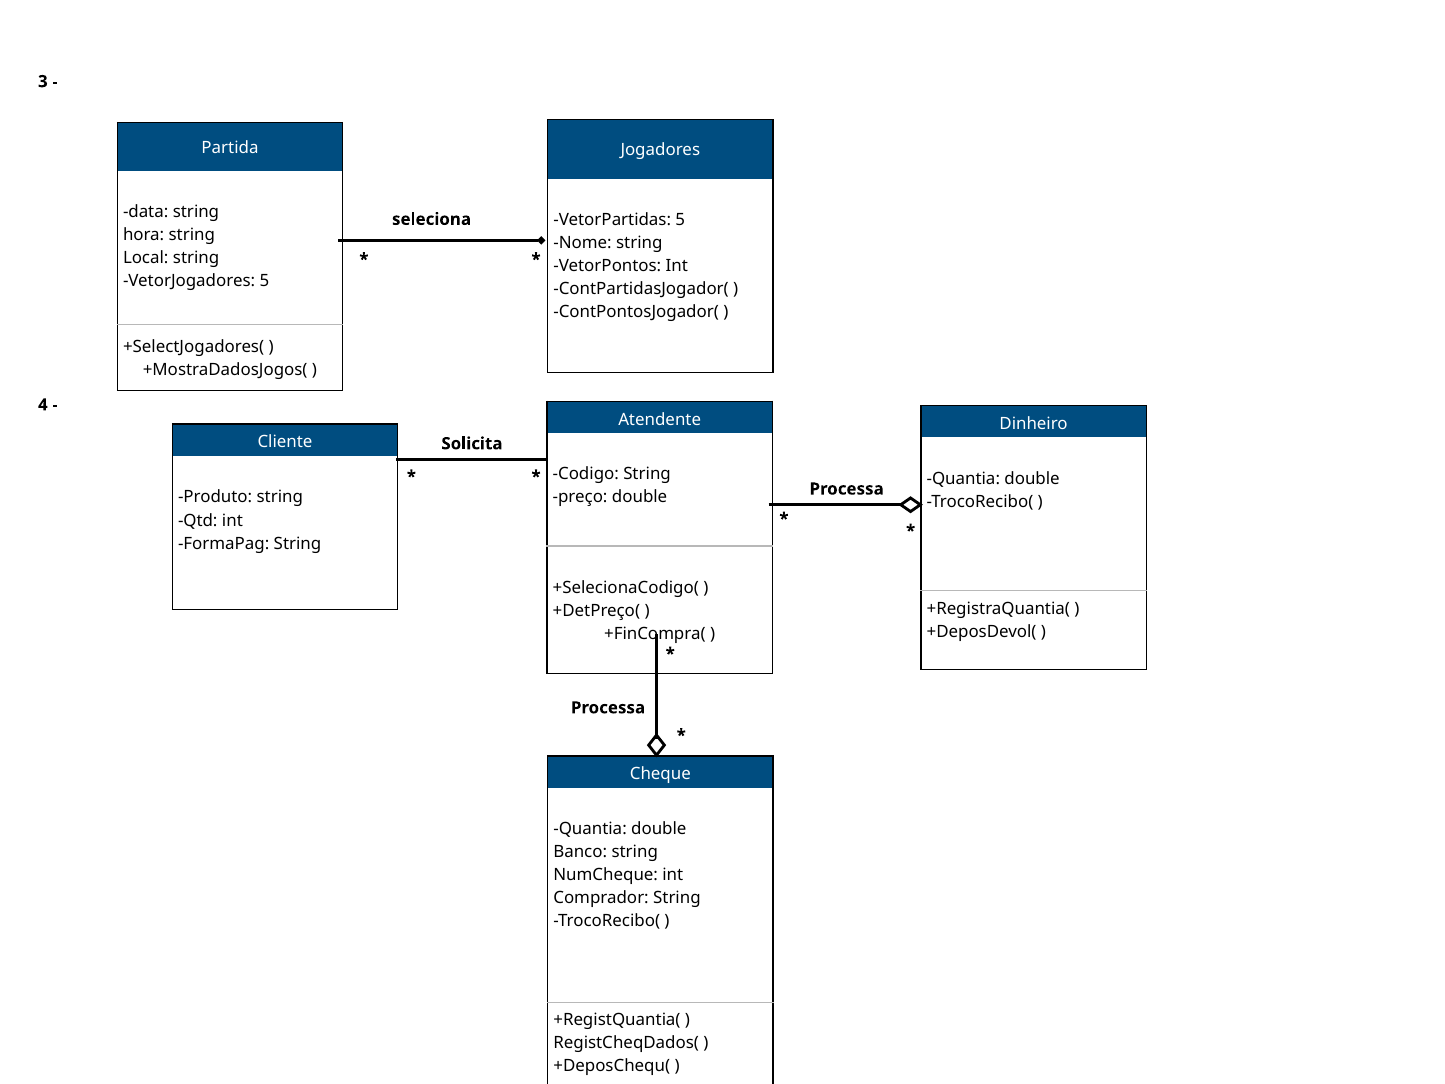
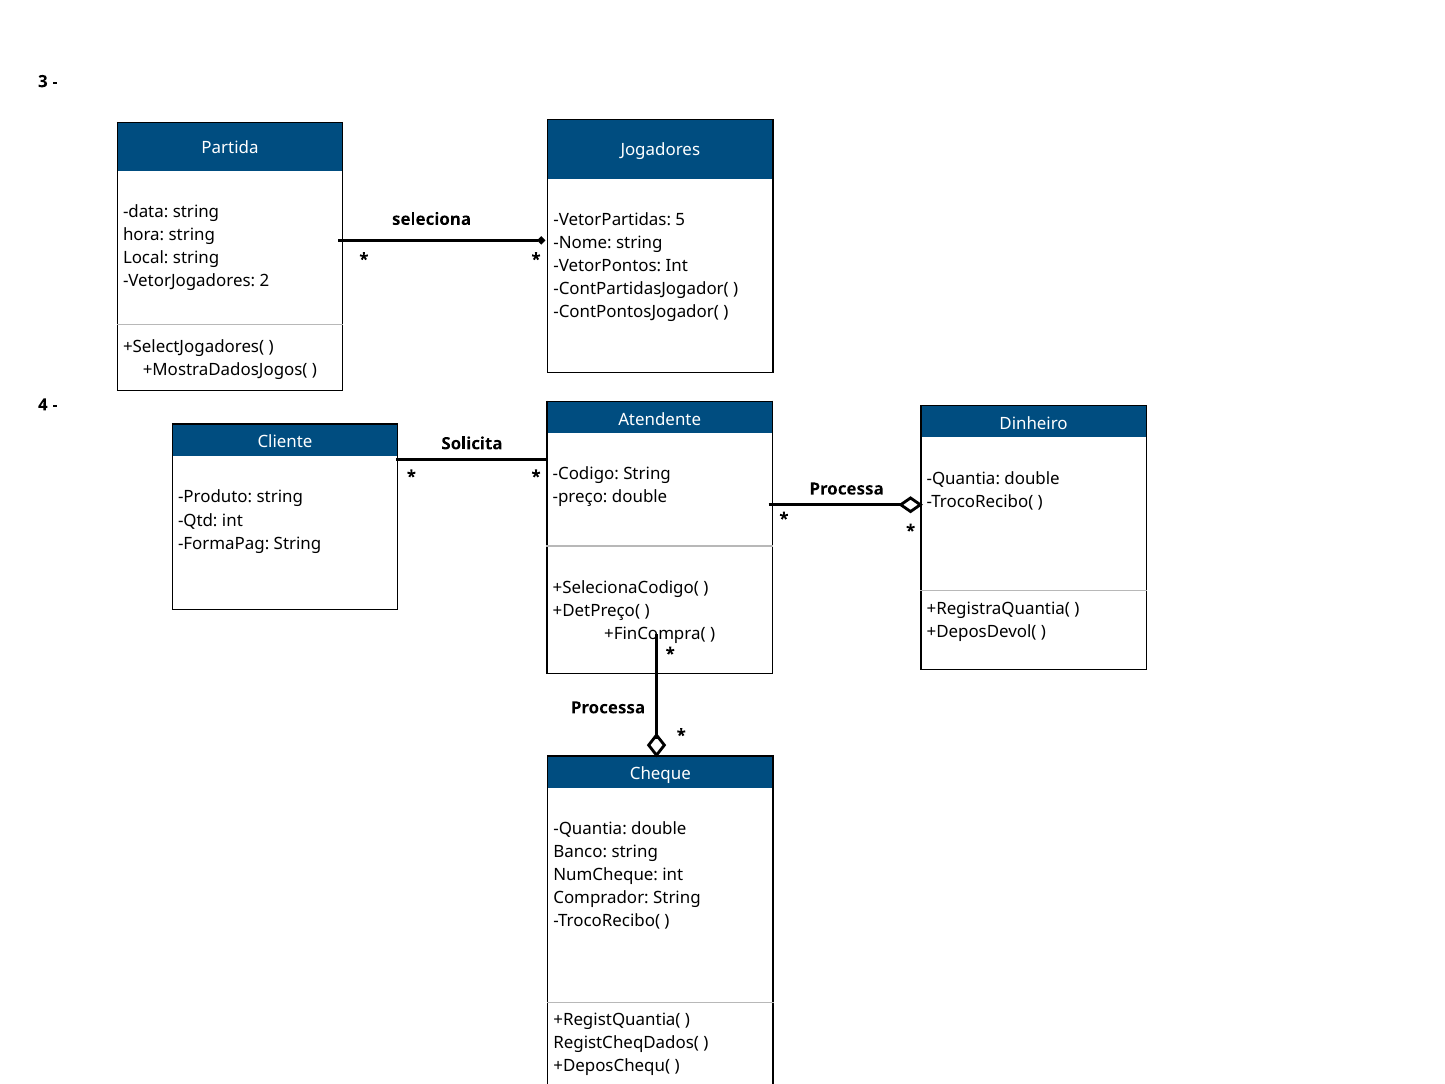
VetorJogadores 5: 5 -> 2 (264, 281)
